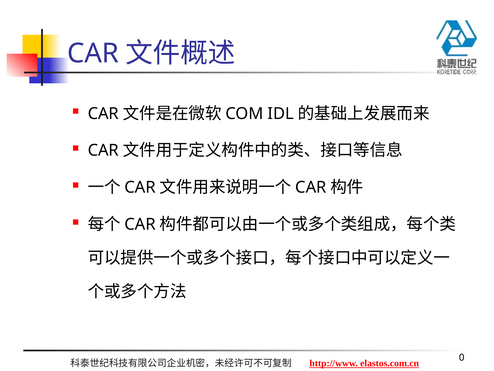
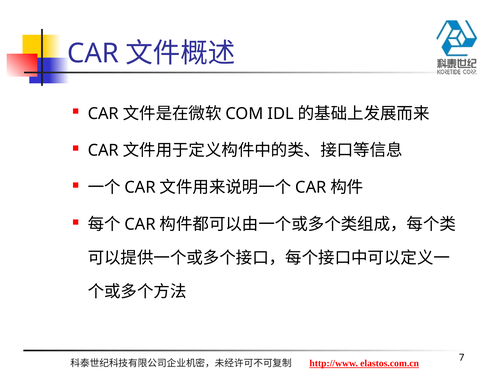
0: 0 -> 7 (462, 357)
